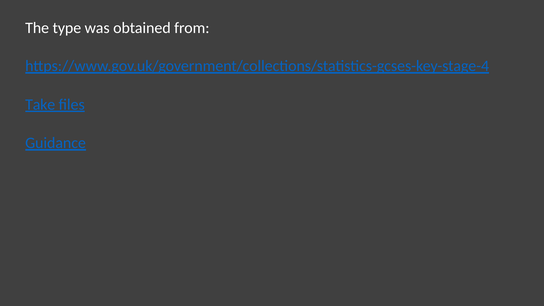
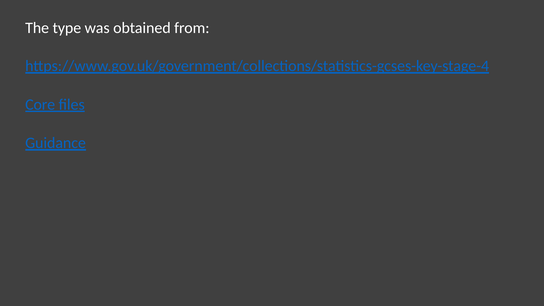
Take: Take -> Core (40, 104)
